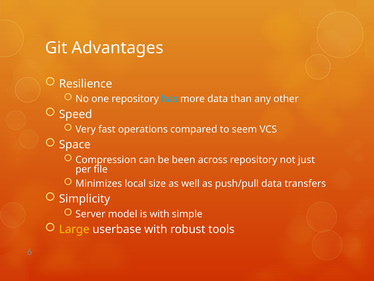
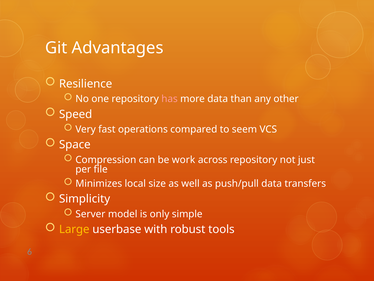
has colour: light blue -> pink (170, 99)
been: been -> work (184, 159)
is with: with -> only (160, 214)
